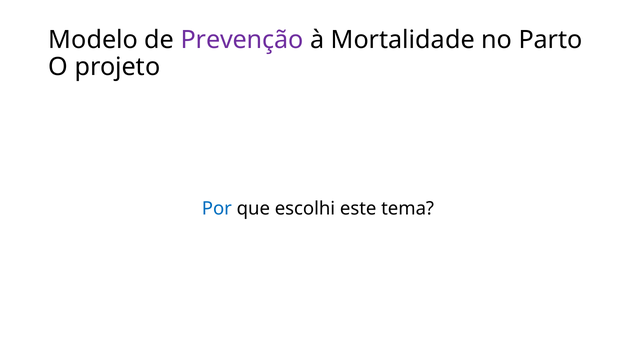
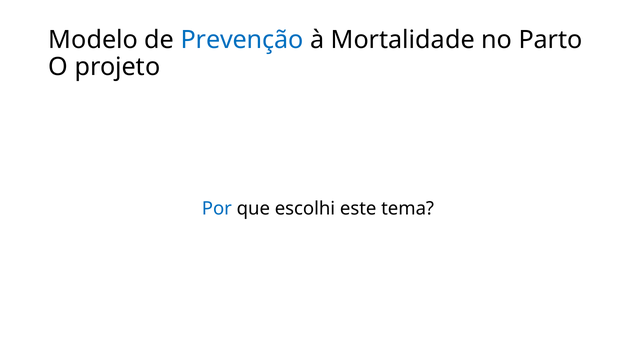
Prevenção colour: purple -> blue (242, 40)
